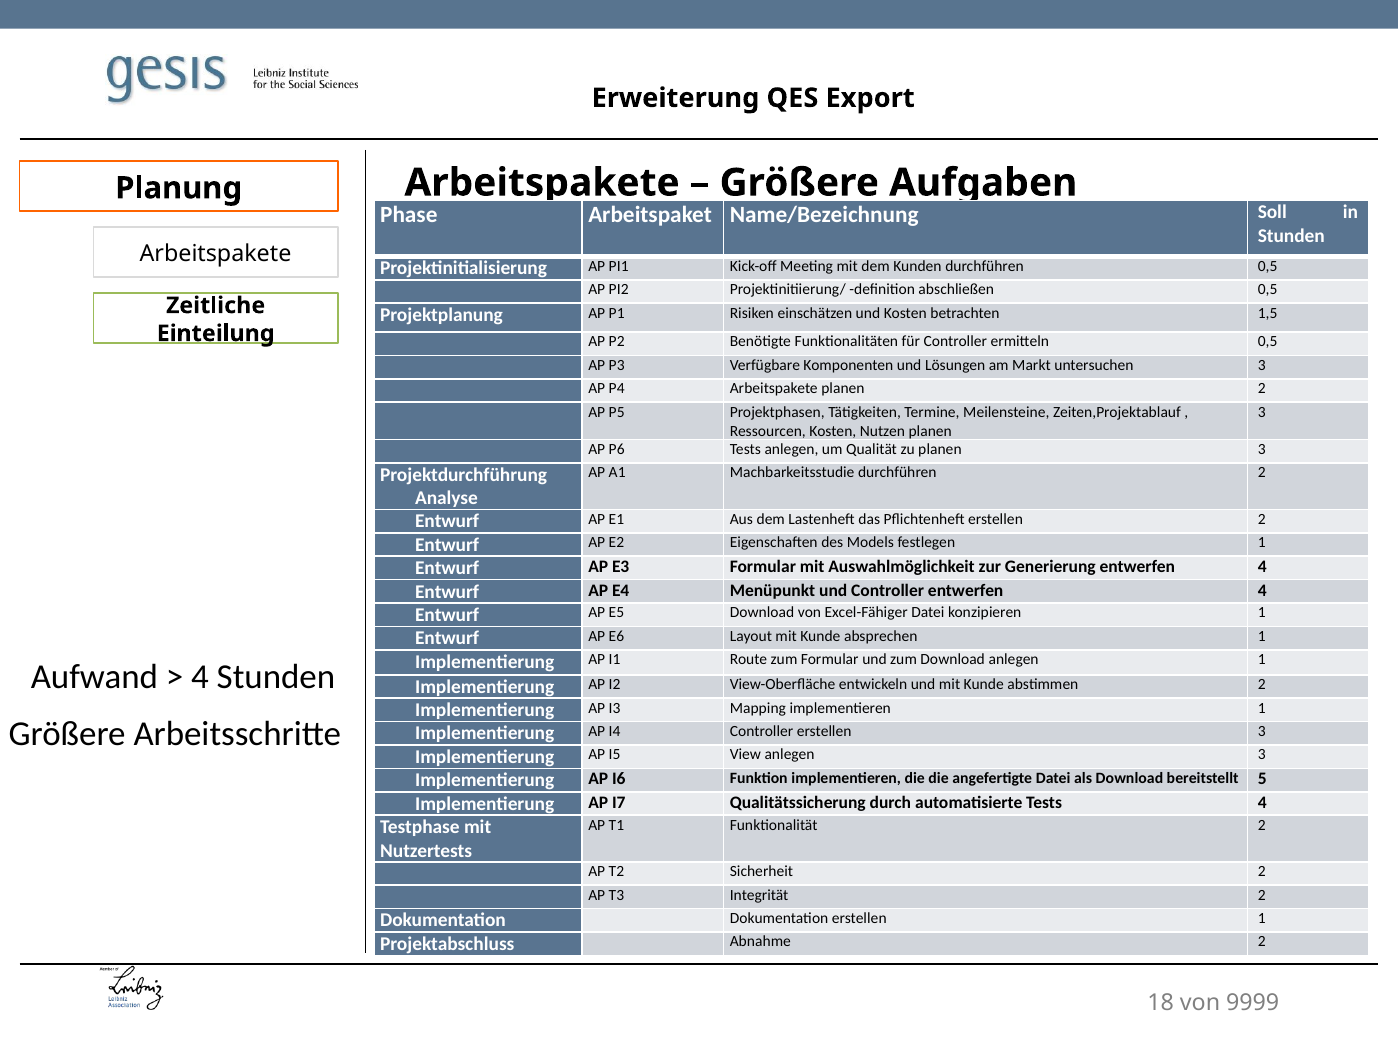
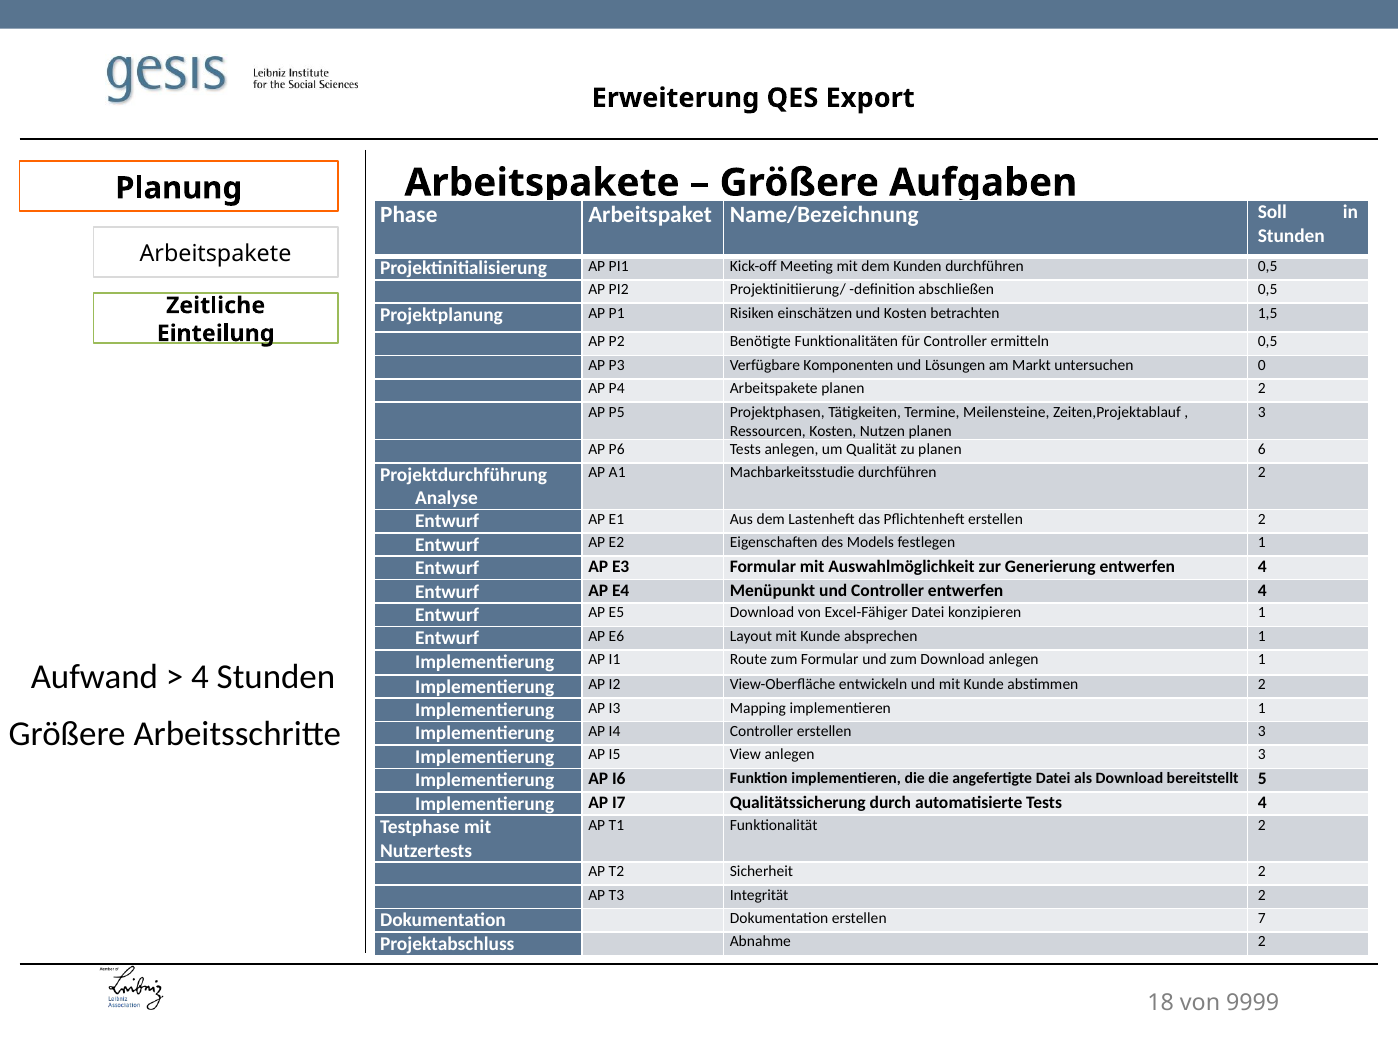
untersuchen 3: 3 -> 0 (1262, 365)
zu planen 3: 3 -> 6 (1262, 449)
erstellen 1: 1 -> 7 (1262, 919)
